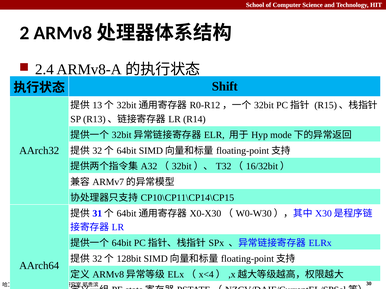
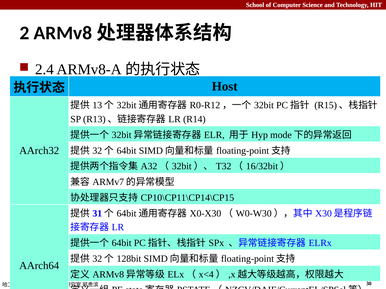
Shift: Shift -> Host (225, 86)
